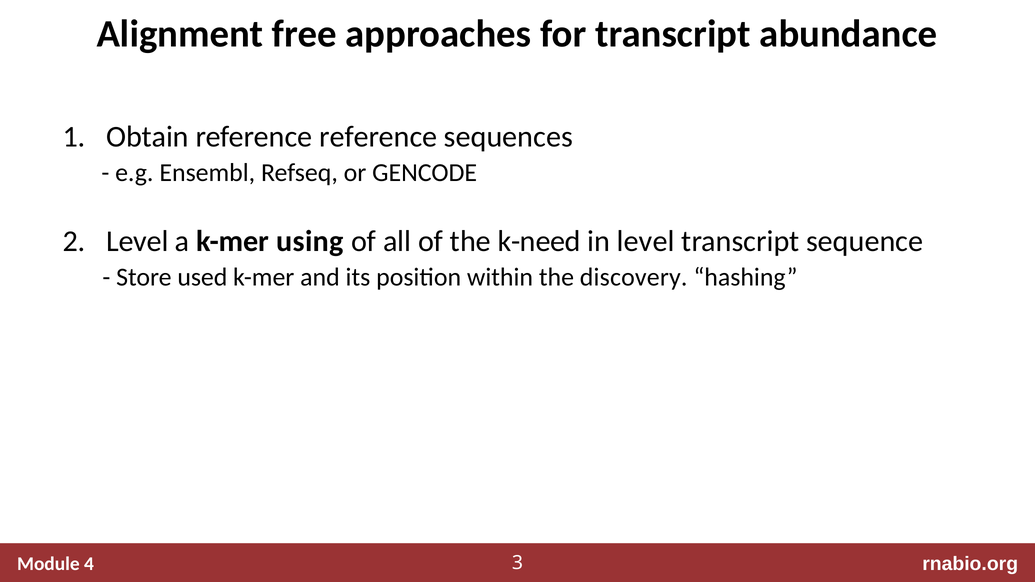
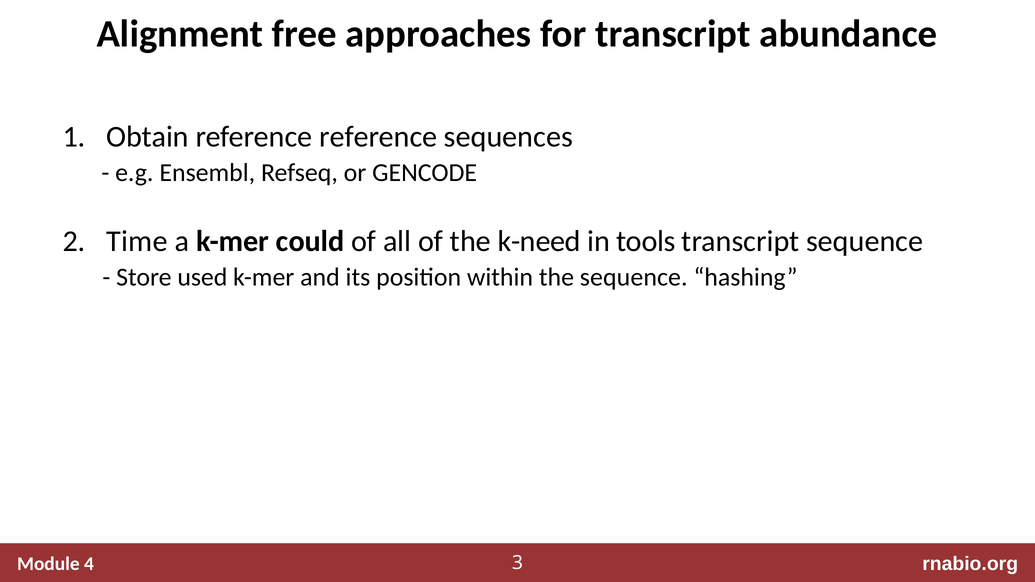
Level: Level -> Time (137, 241)
using: using -> could (310, 241)
in level: level -> tools (646, 241)
the discovery: discovery -> sequence (634, 277)
